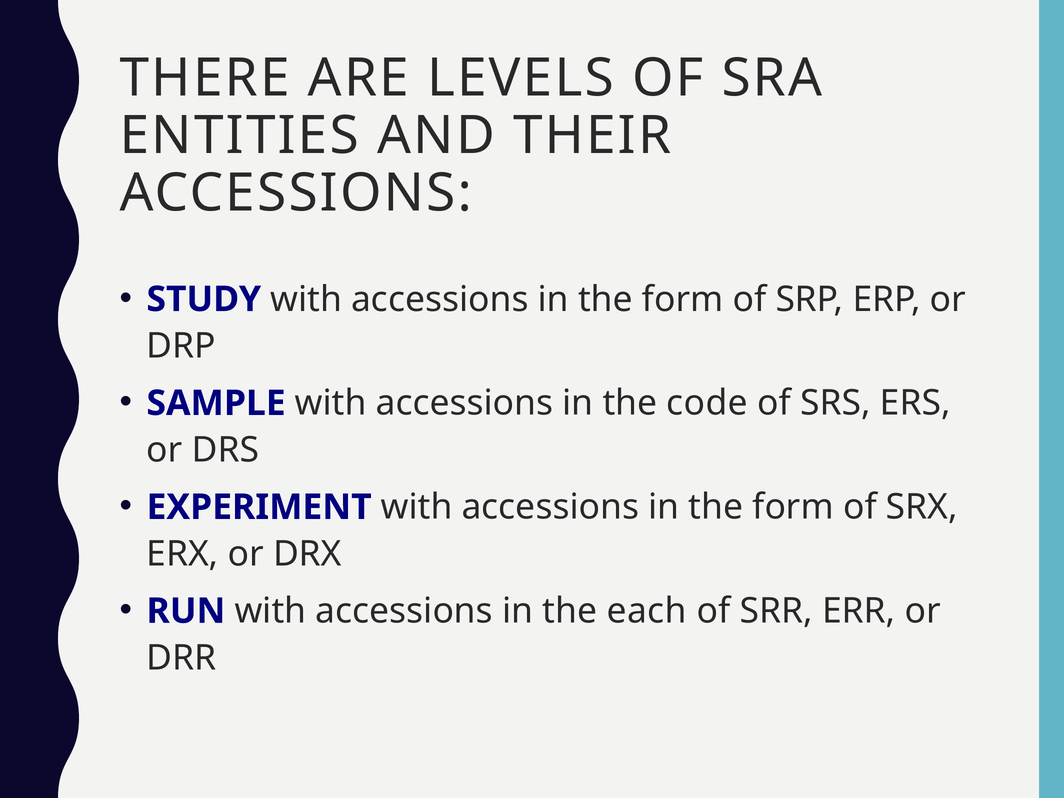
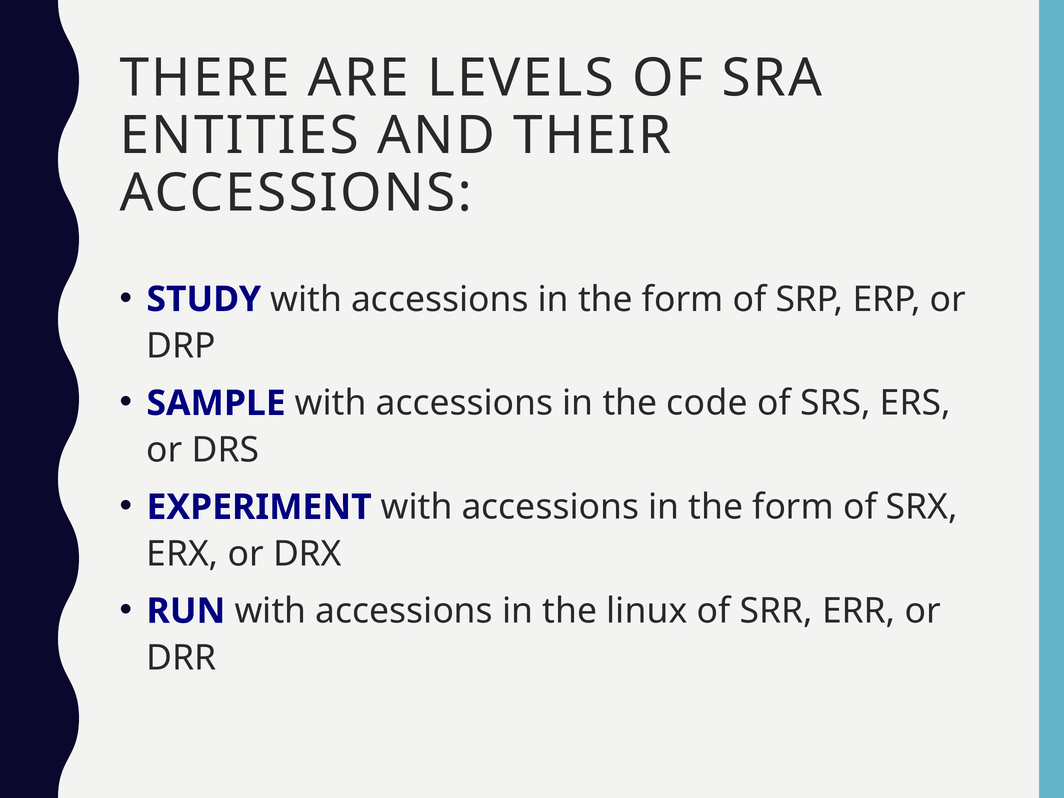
each: each -> linux (647, 611)
